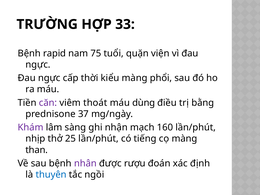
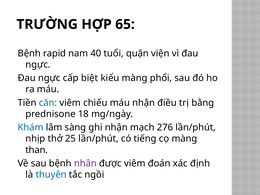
33: 33 -> 65 (125, 24)
75: 75 -> 40 (96, 53)
thời: thời -> biệt (90, 78)
căn colour: purple -> blue (48, 103)
thoát: thoát -> chiếu (95, 103)
máu dùng: dùng -> nhận (144, 103)
37: 37 -> 18 (83, 114)
Khám colour: purple -> blue (31, 127)
160: 160 -> 276 (165, 127)
được rượu: rượu -> viêm (135, 163)
